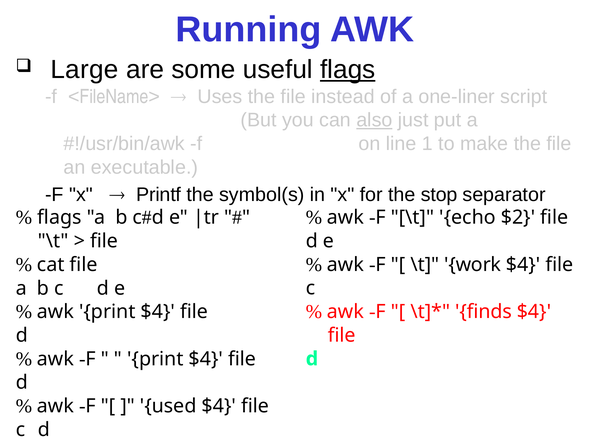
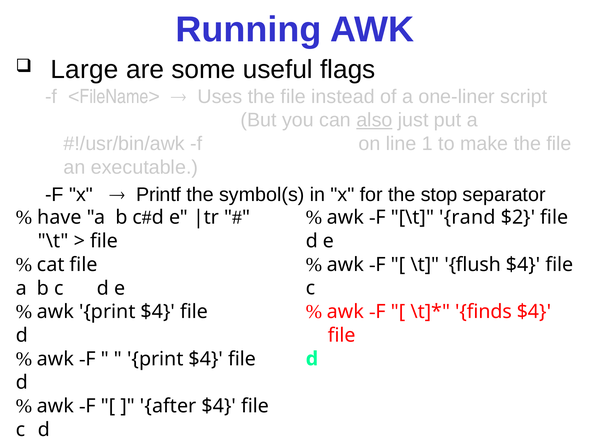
flags underline: present -> none (348, 70)
echo: echo -> rand (467, 218)
flags: flags -> have (59, 218)
work: work -> flush (473, 265)
used: used -> after (168, 407)
